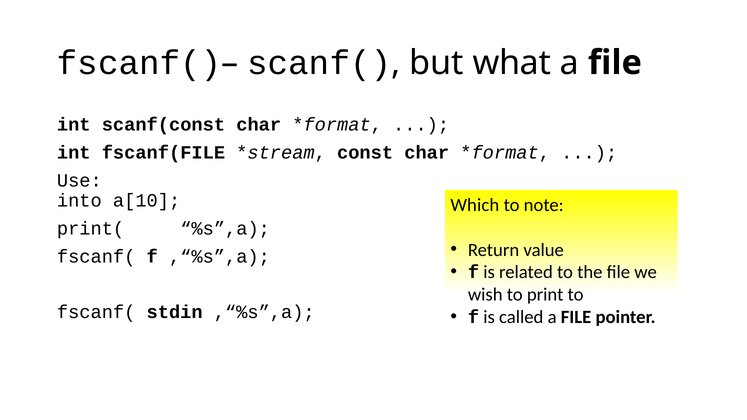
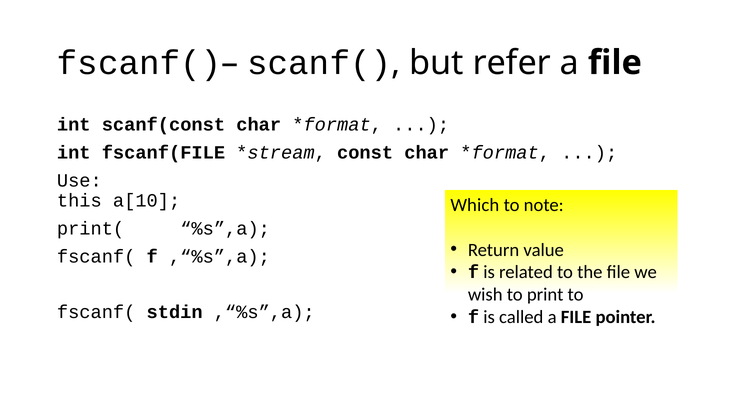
what: what -> refer (512, 63)
into: into -> this (79, 201)
